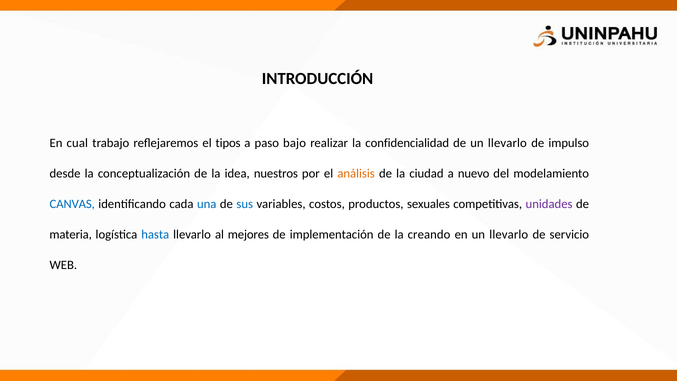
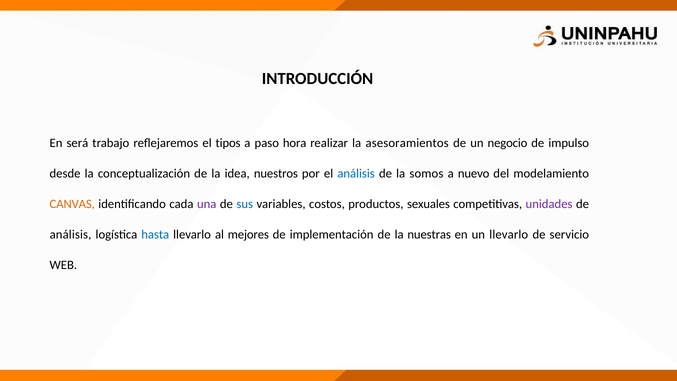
cual: cual -> será (77, 143)
bajo: bajo -> hora (295, 143)
confidencialidad: confidencialidad -> asesoramientos (407, 143)
de un llevarlo: llevarlo -> negocio (508, 143)
análisis colour: orange -> blue (356, 174)
ciudad: ciudad -> somos (426, 174)
CANVAS colour: blue -> orange (72, 204)
una colour: blue -> purple (207, 204)
materia: materia -> análisis (70, 235)
creando: creando -> nuestras (429, 235)
